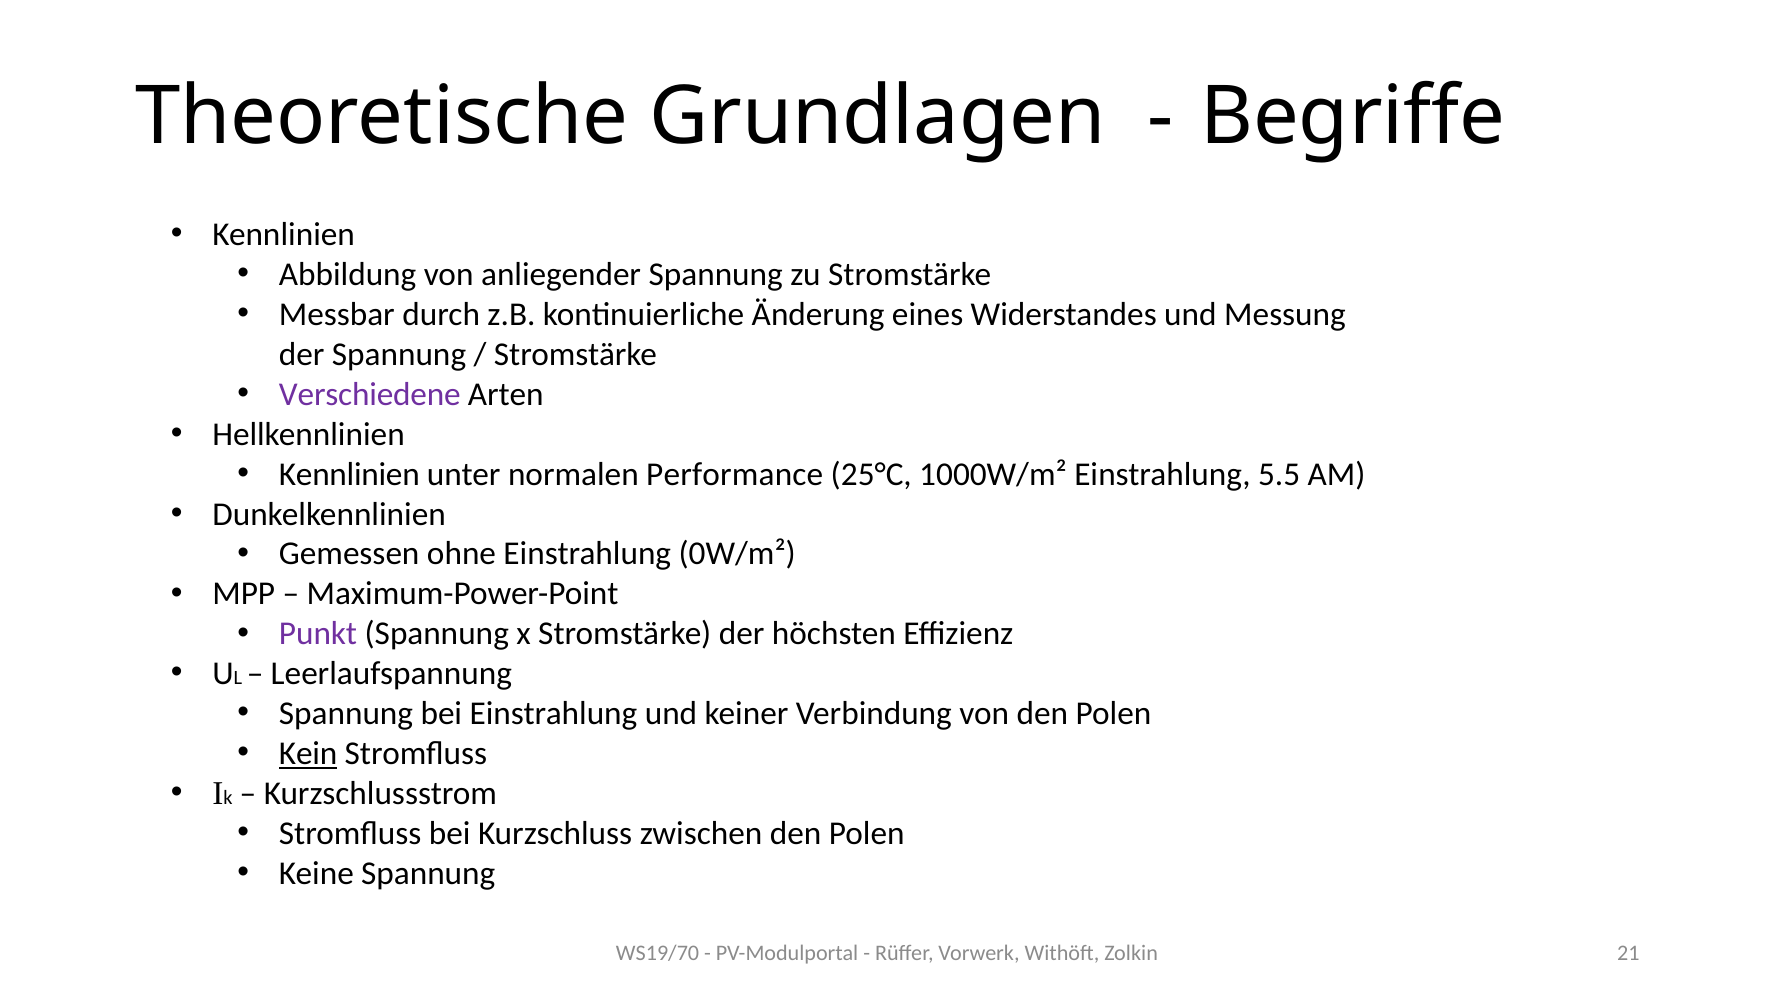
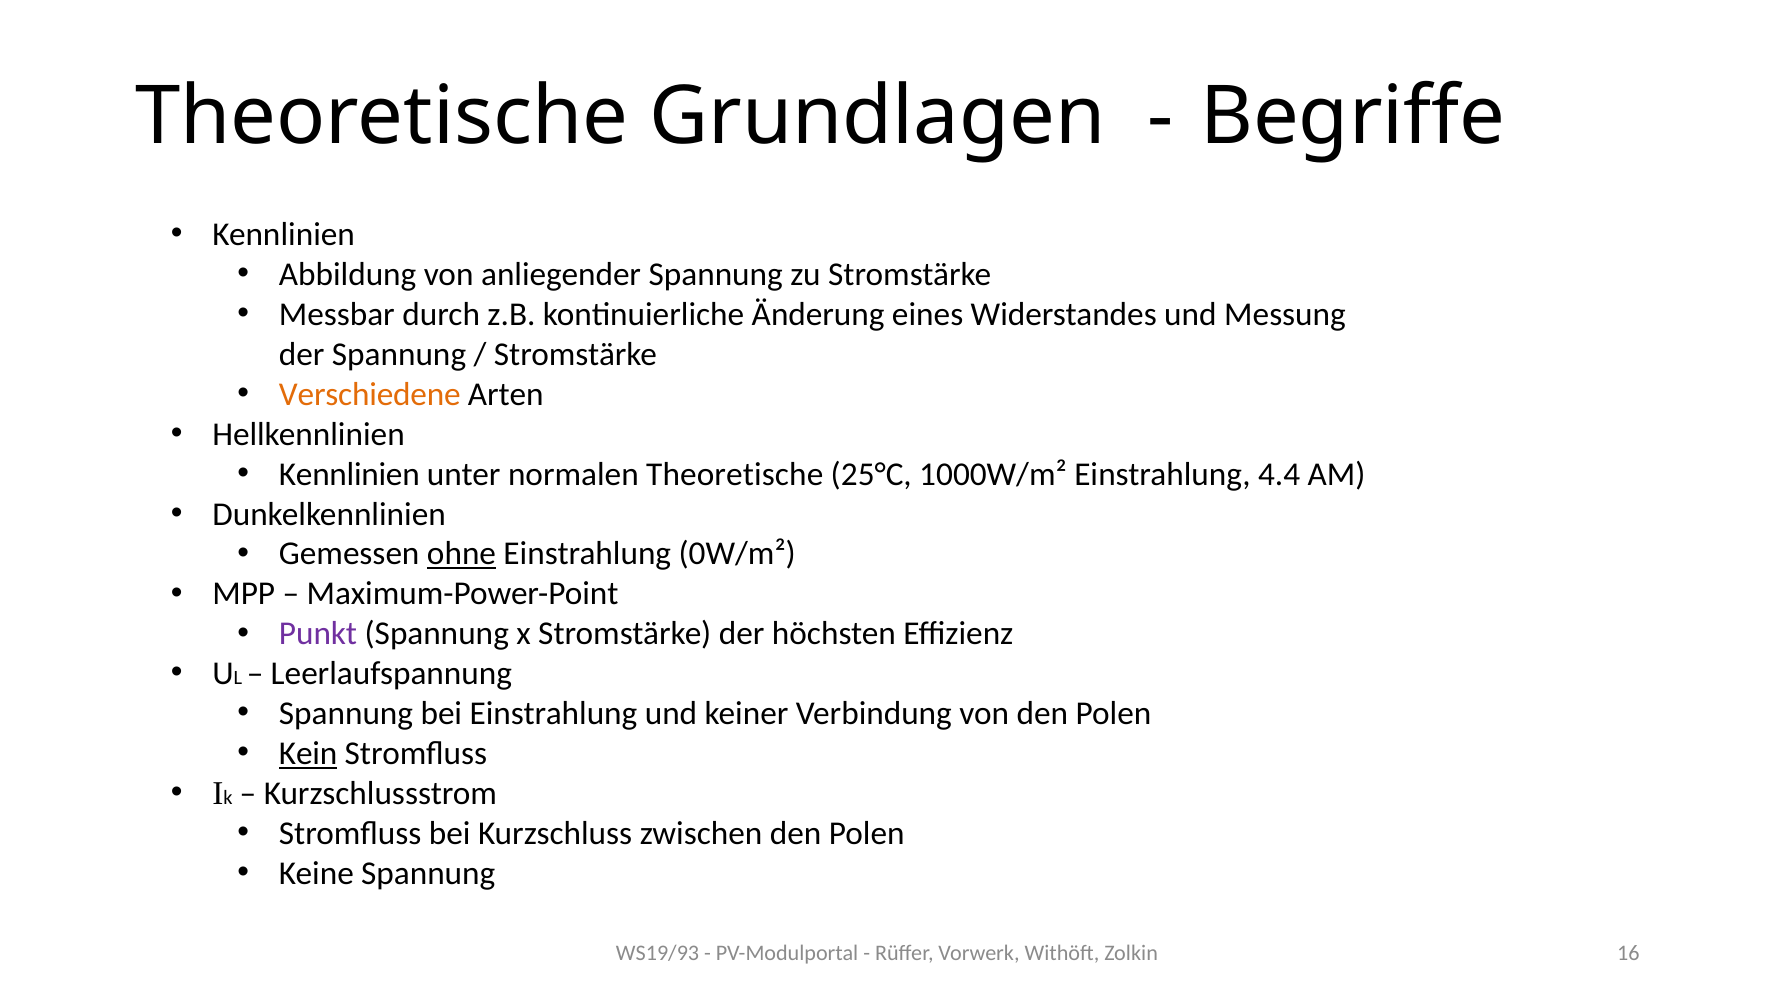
Verschiedene colour: purple -> orange (370, 394)
normalen Performance: Performance -> Theoretische (735, 474)
5.5: 5.5 -> 4.4 (1279, 474)
ohne underline: none -> present (462, 554)
WS19/70: WS19/70 -> WS19/93 (658, 953)
21: 21 -> 16 (1628, 953)
